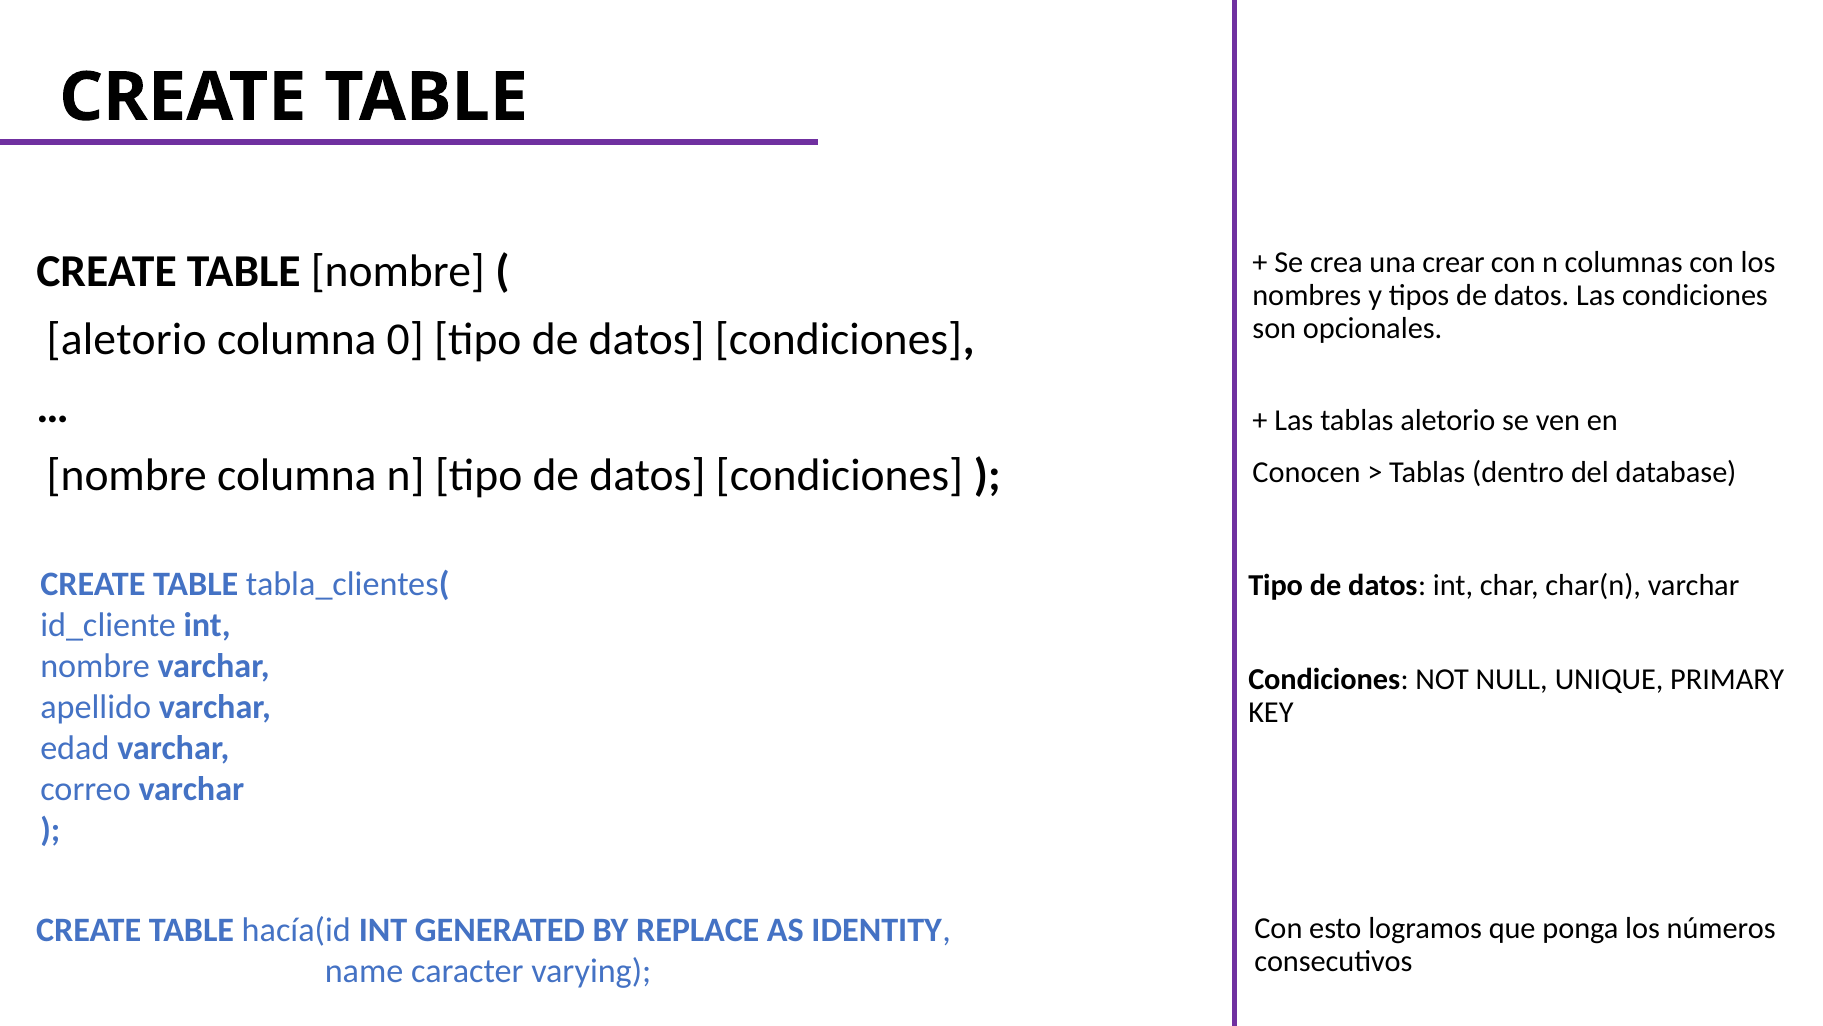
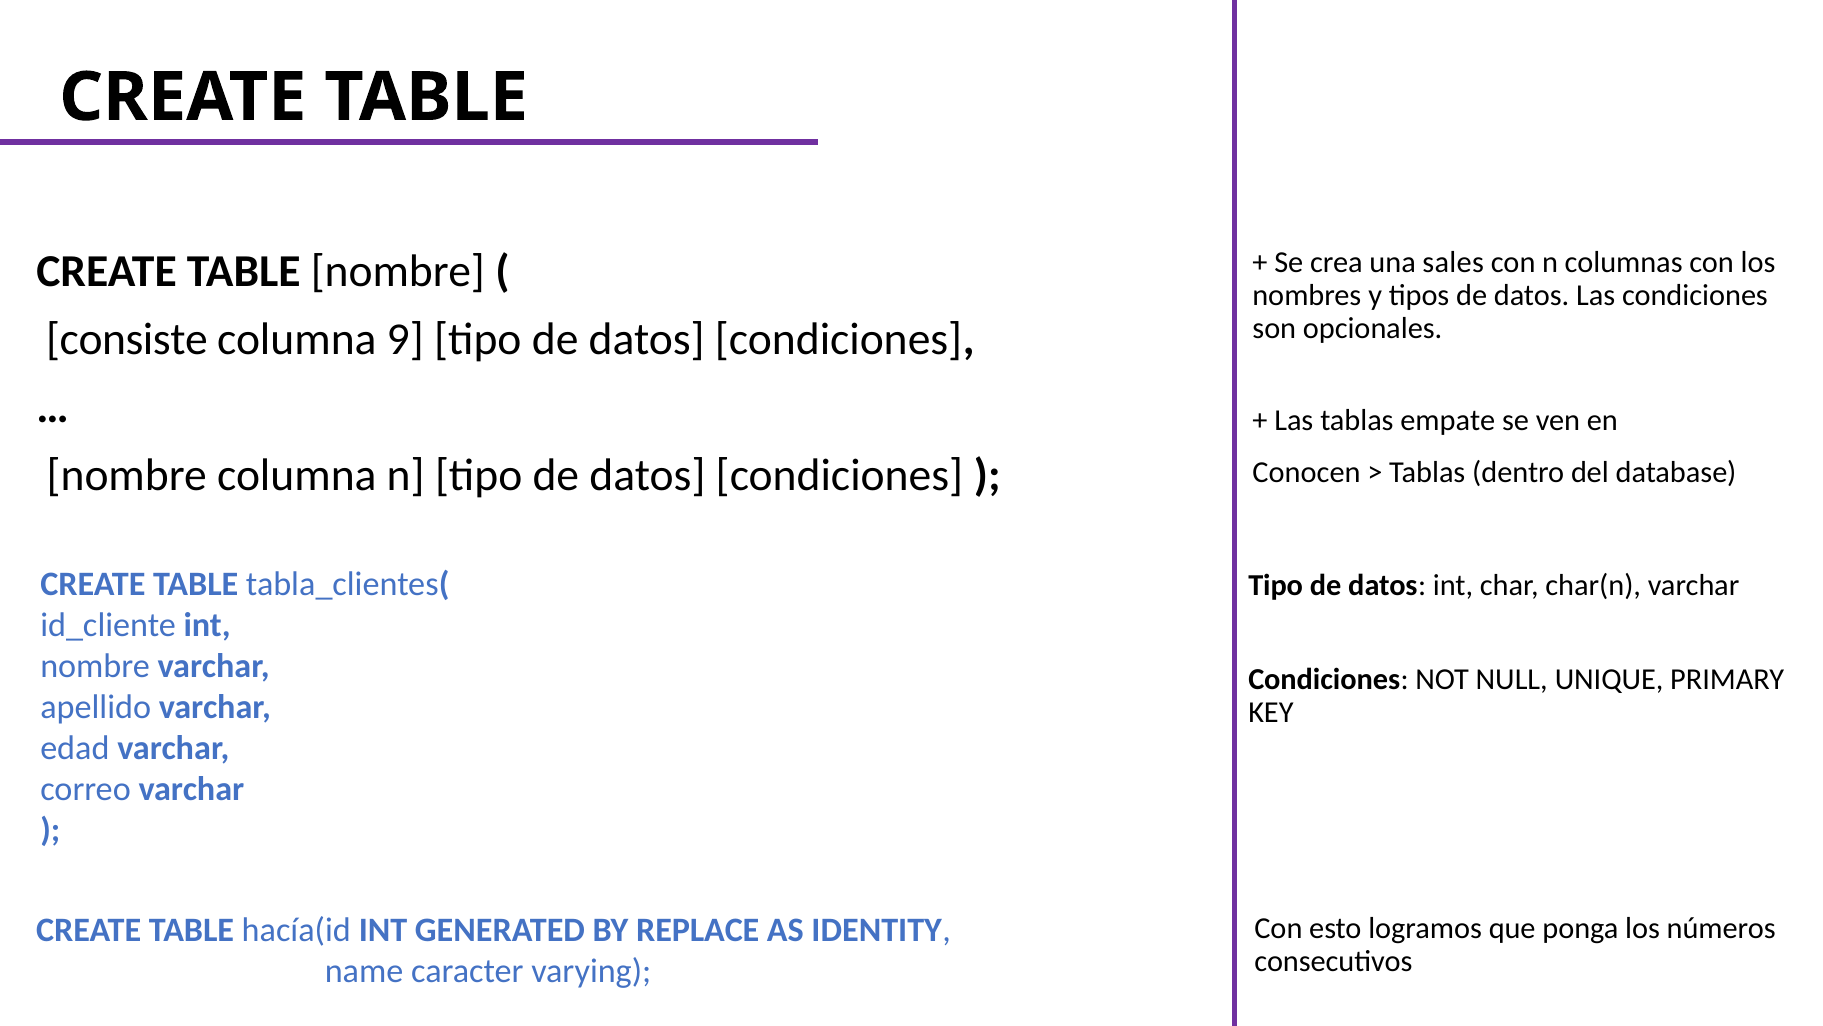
crear: crear -> sales (1453, 263)
aletorio: aletorio -> consiste (127, 339)
0: 0 -> 9 (405, 339)
tablas aletorio: aletorio -> empate (1448, 420)
